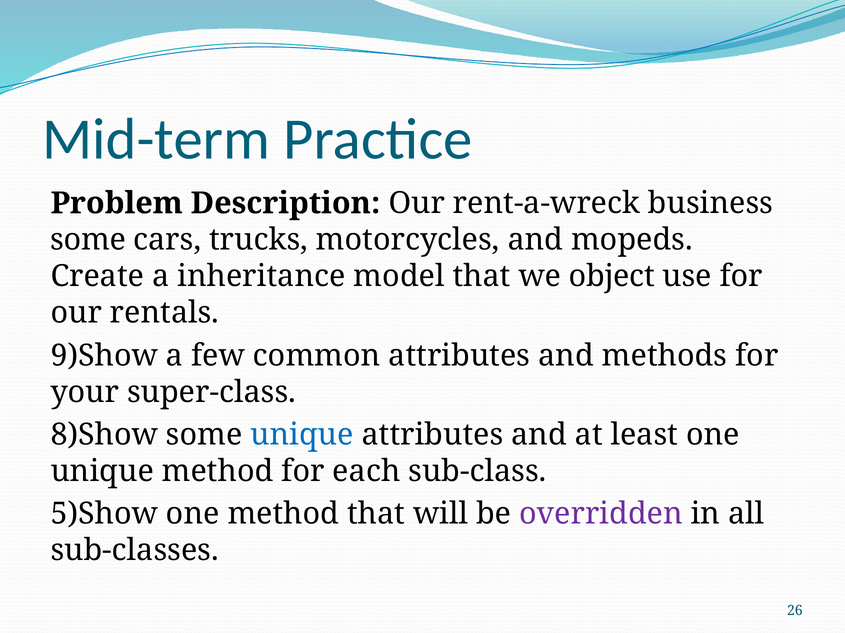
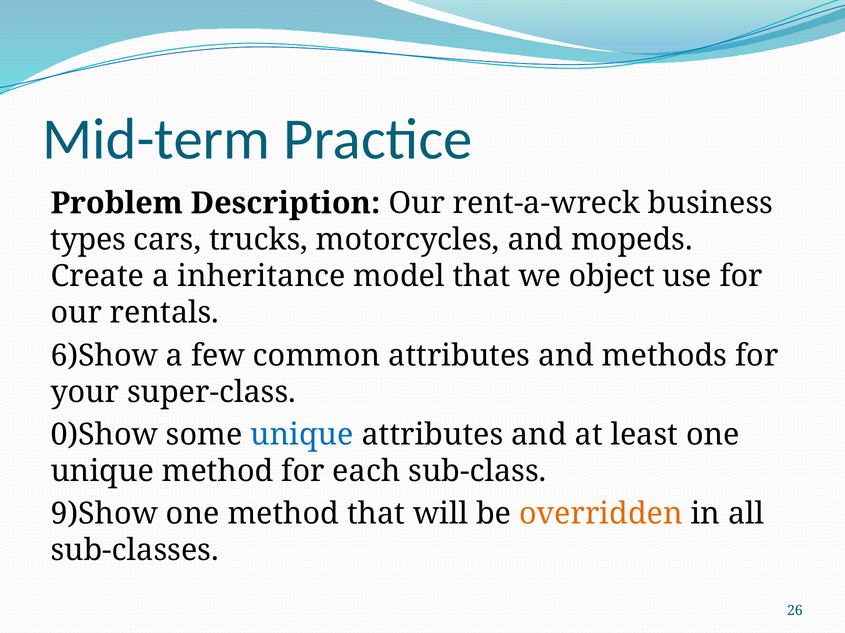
some: some -> types (88, 240)
9)Show: 9)Show -> 6)Show (104, 356)
8)Show: 8)Show -> 0)Show (104, 435)
5)Show: 5)Show -> 9)Show (104, 514)
overridden colour: purple -> orange (601, 514)
